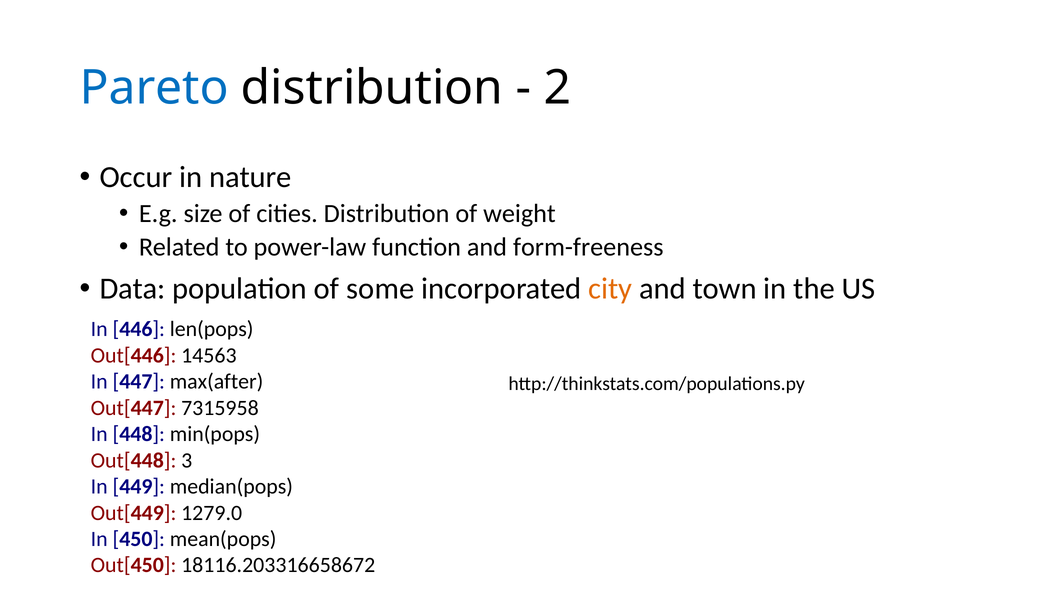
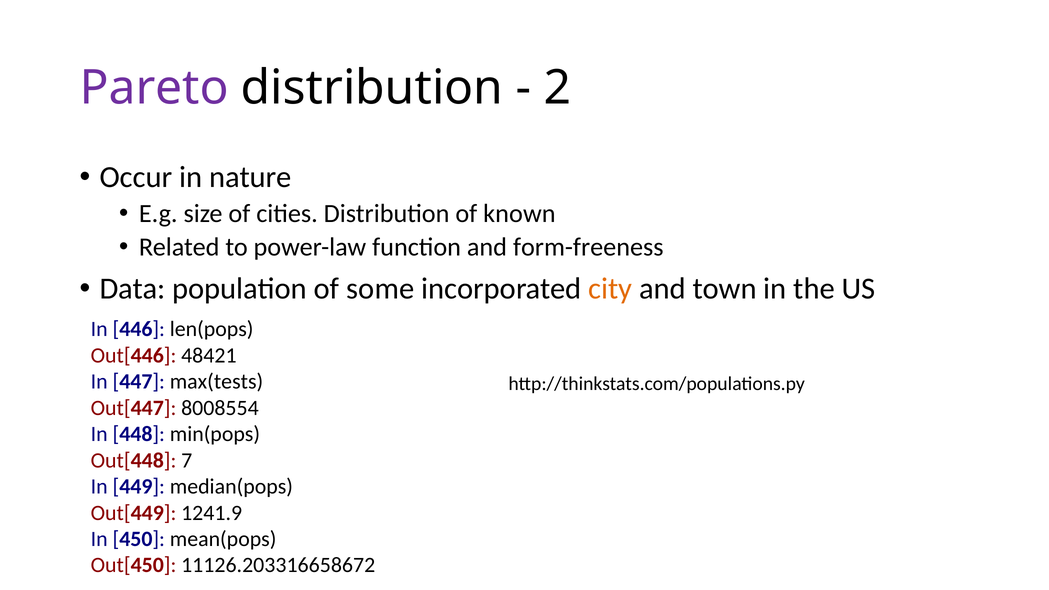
Pareto colour: blue -> purple (154, 88)
weight: weight -> known (519, 214)
14563: 14563 -> 48421 (209, 355)
max(after: max(after -> max(tests (217, 382)
7315958: 7315958 -> 8008554 (220, 408)
3: 3 -> 7 (187, 460)
1279.0: 1279.0 -> 1241.9 (212, 513)
18116.203316658672: 18116.203316658672 -> 11126.203316658672 (278, 565)
